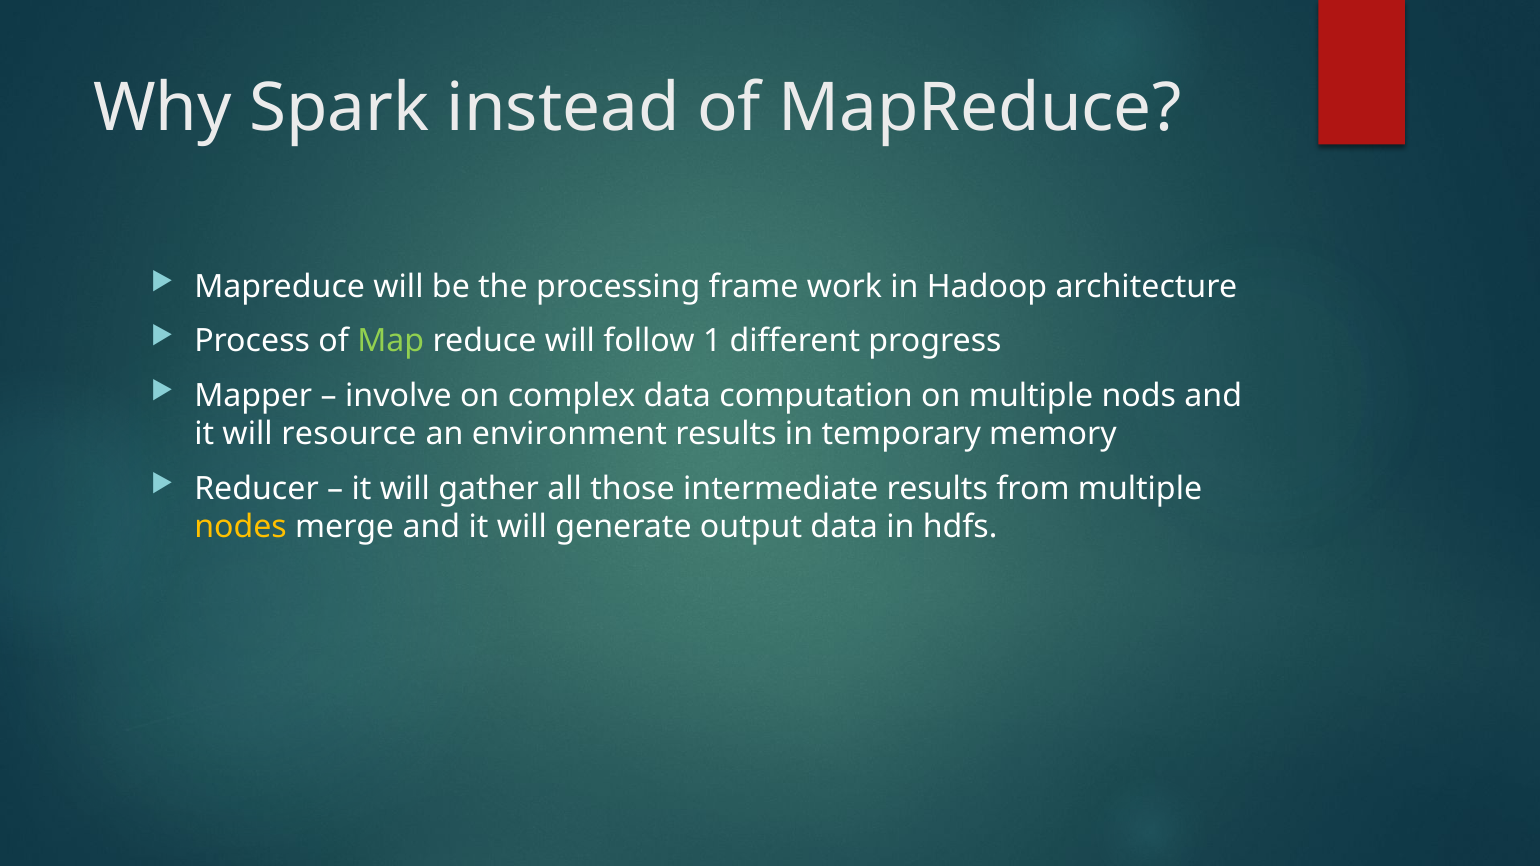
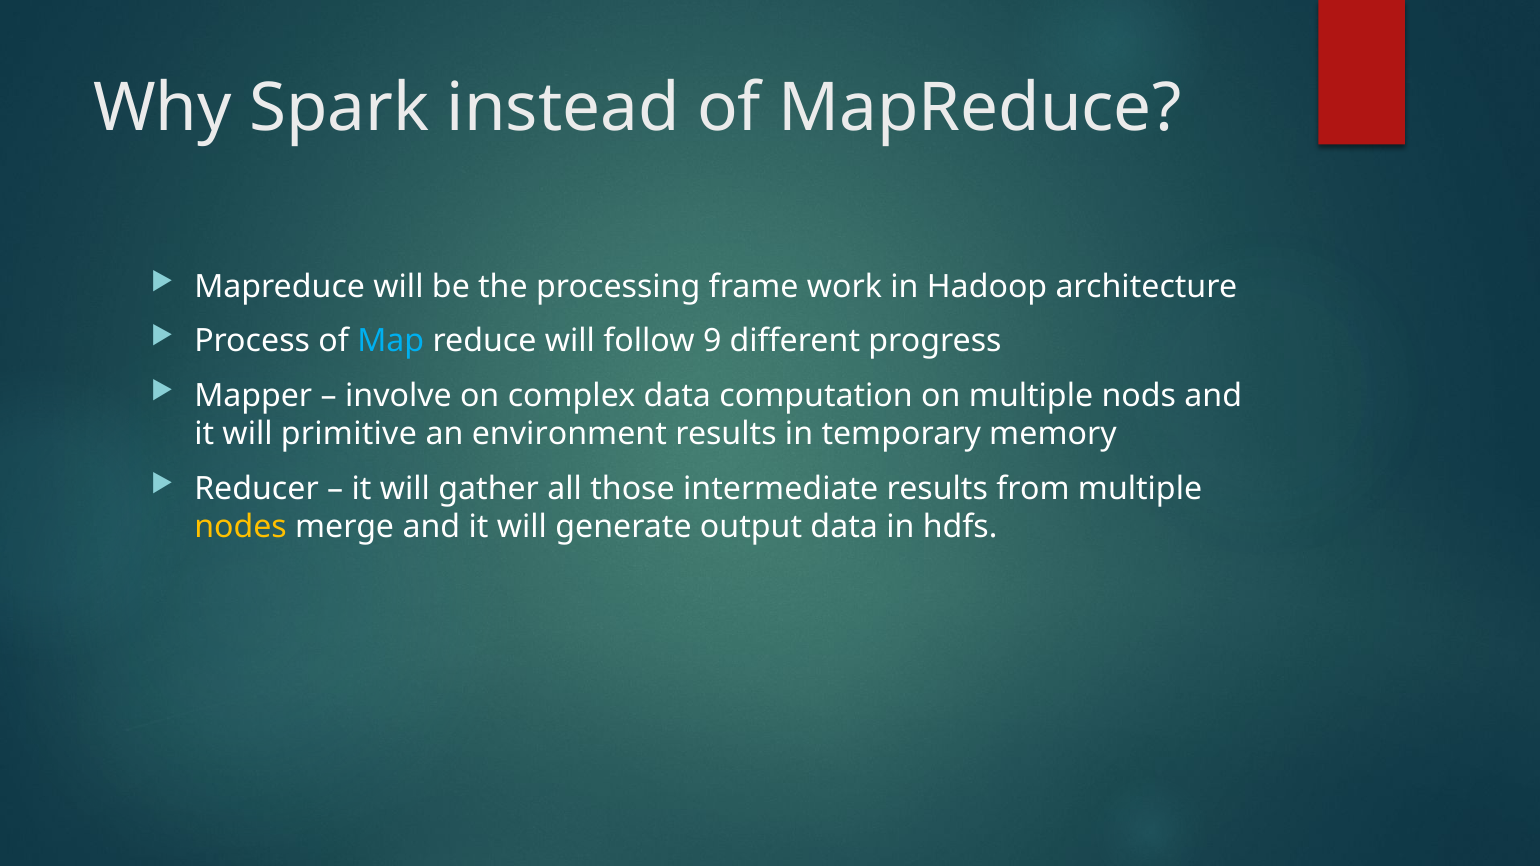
Map colour: light green -> light blue (391, 341)
1: 1 -> 9 (712, 341)
resource: resource -> primitive (349, 434)
